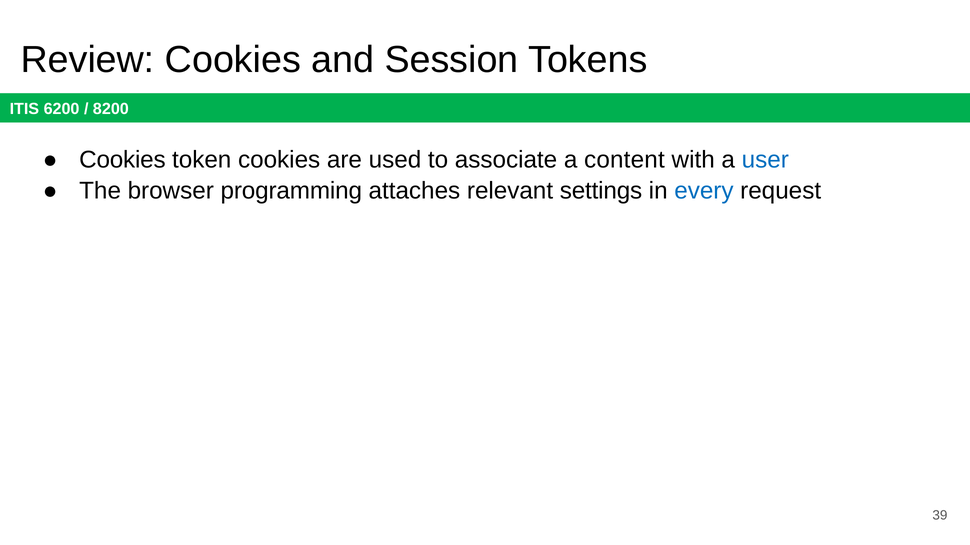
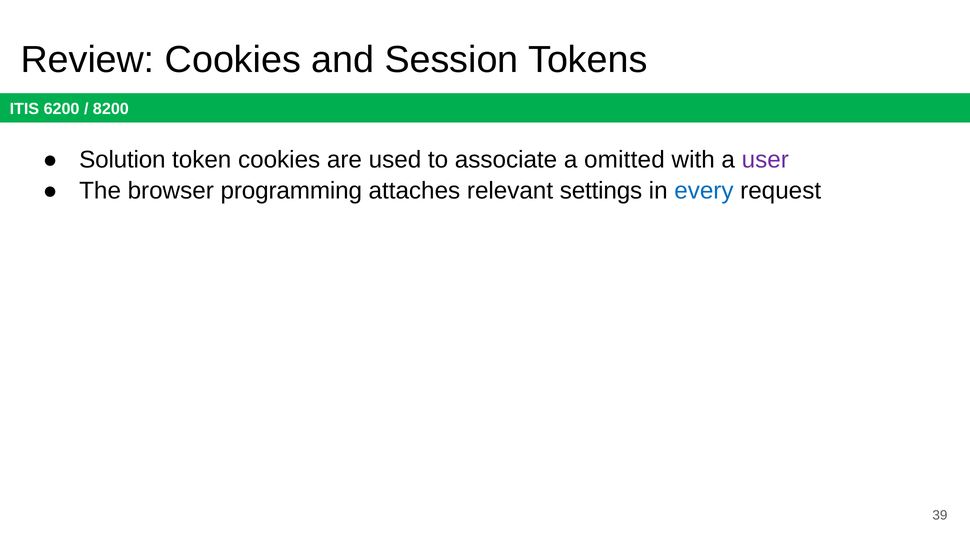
Cookies: Cookies -> Solution (122, 160)
content: content -> omitted (624, 160)
user colour: blue -> purple (765, 160)
